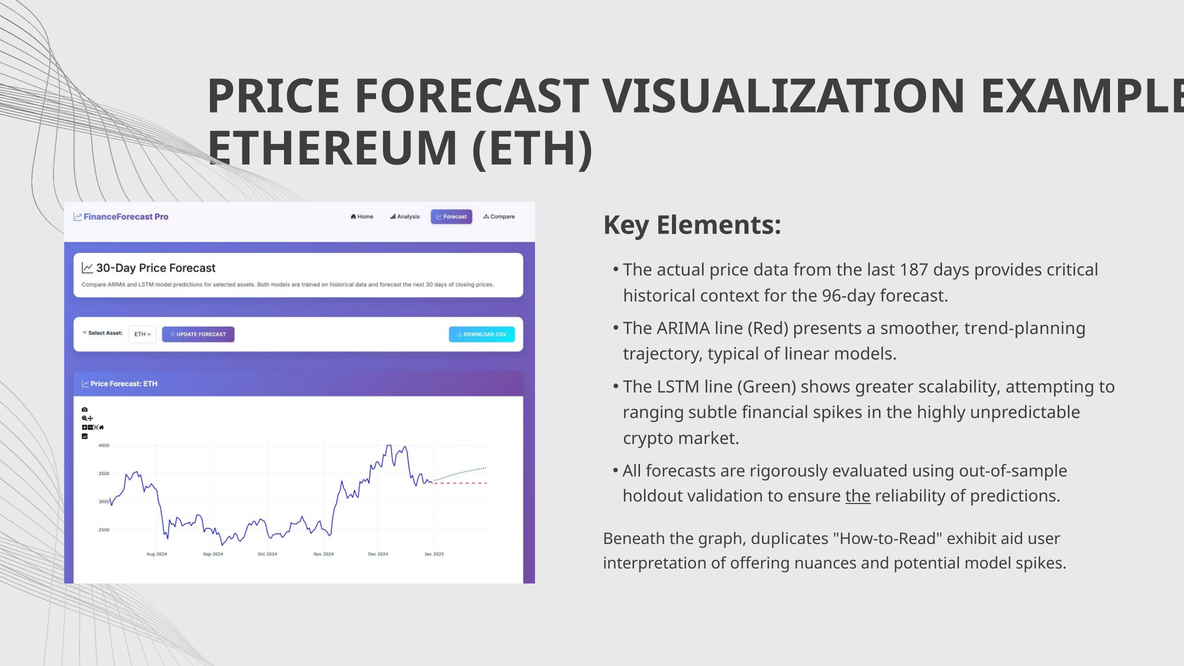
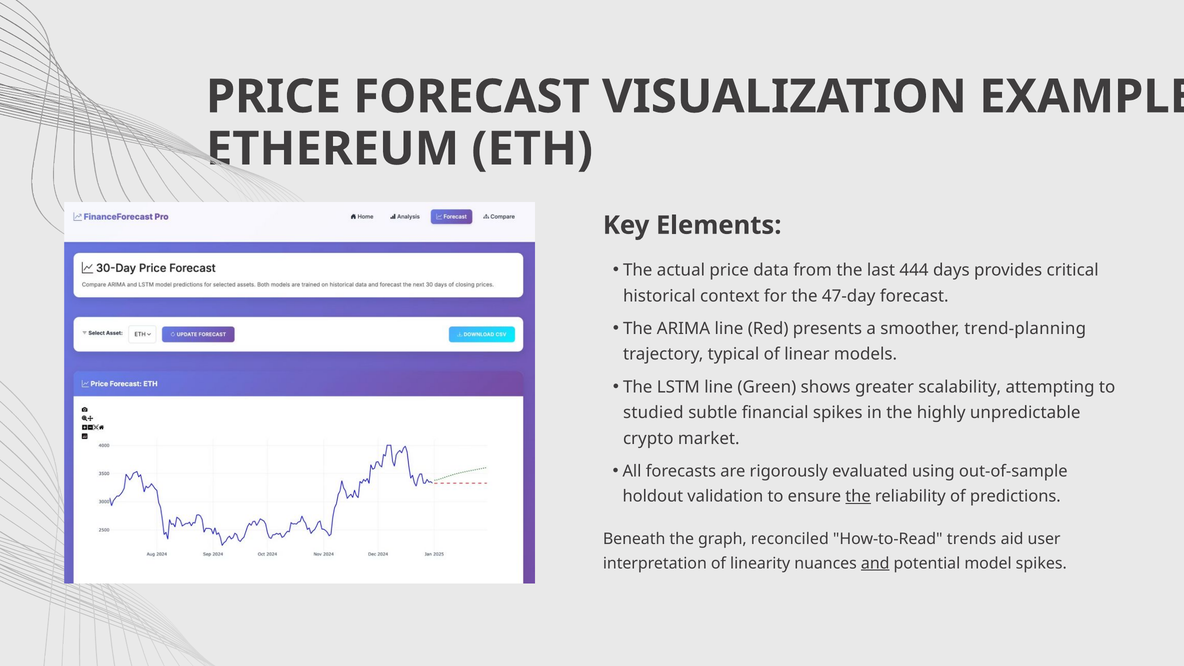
187: 187 -> 444 (914, 270)
96-day: 96-day -> 47-day (849, 296)
ranging: ranging -> studied (653, 413)
duplicates: duplicates -> reconciled (790, 539)
exhibit: exhibit -> trends (972, 539)
offering: offering -> linearity (760, 563)
and underline: none -> present (875, 563)
